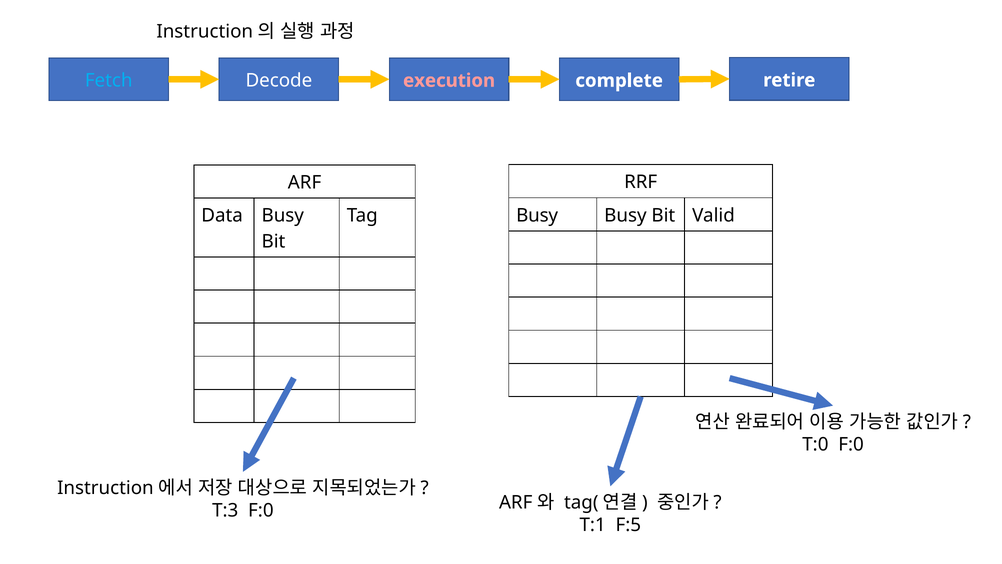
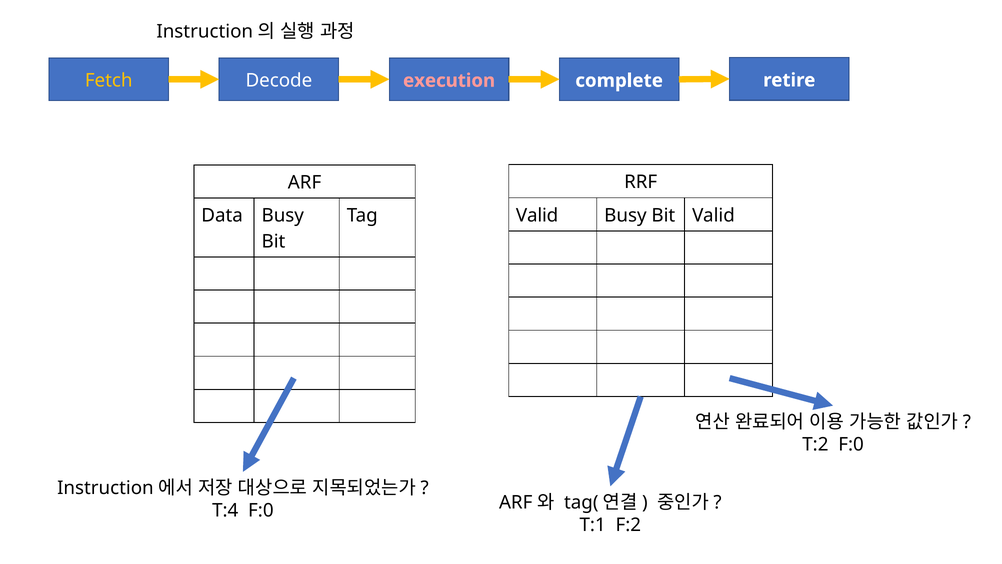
Fetch colour: light blue -> yellow (109, 81)
Busy: Busy -> Valid (537, 215)
T:0: T:0 -> T:2 (815, 444)
T:3: T:3 -> T:4 (225, 510)
F:5: F:5 -> F:2 (628, 525)
